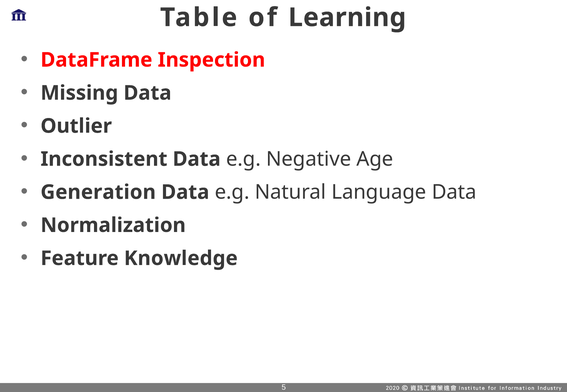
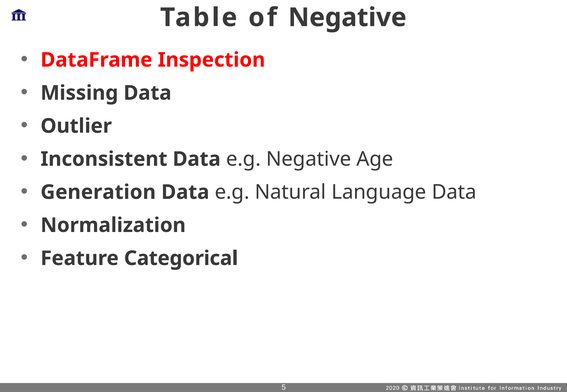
of Learning: Learning -> Negative (347, 18)
Knowledge: Knowledge -> Categorical (181, 259)
